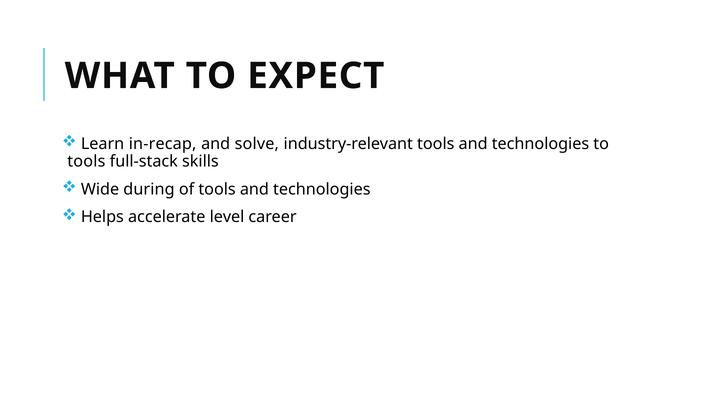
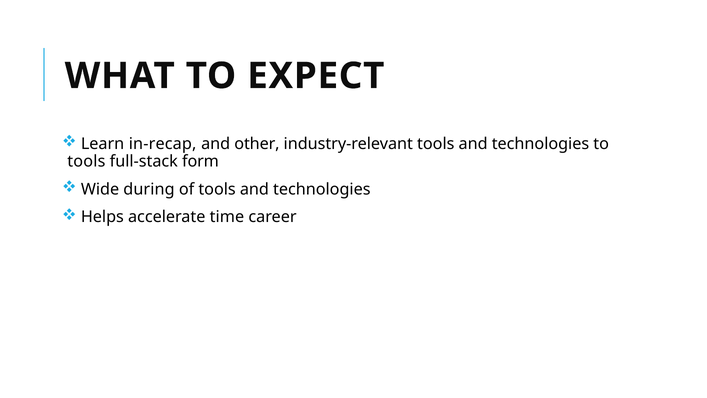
solve: solve -> other (257, 144)
skills: skills -> form (200, 161)
level: level -> time (227, 217)
